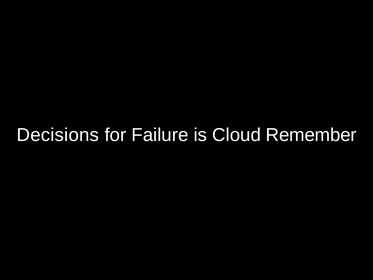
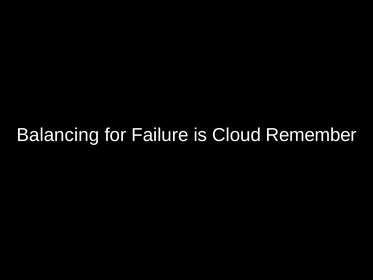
Decisions: Decisions -> Balancing (58, 135)
